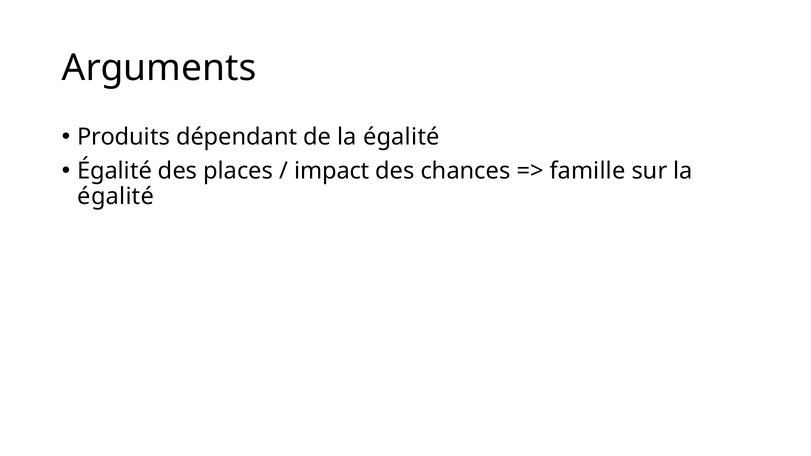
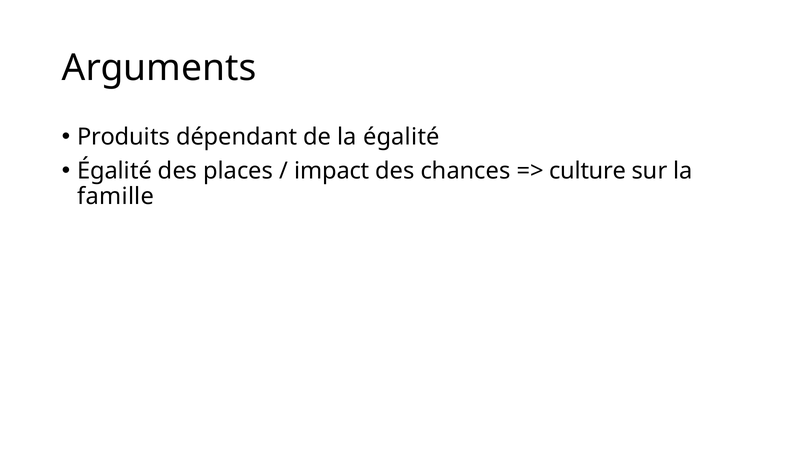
famille: famille -> culture (588, 171)
égalité: égalité -> famille (116, 197)
